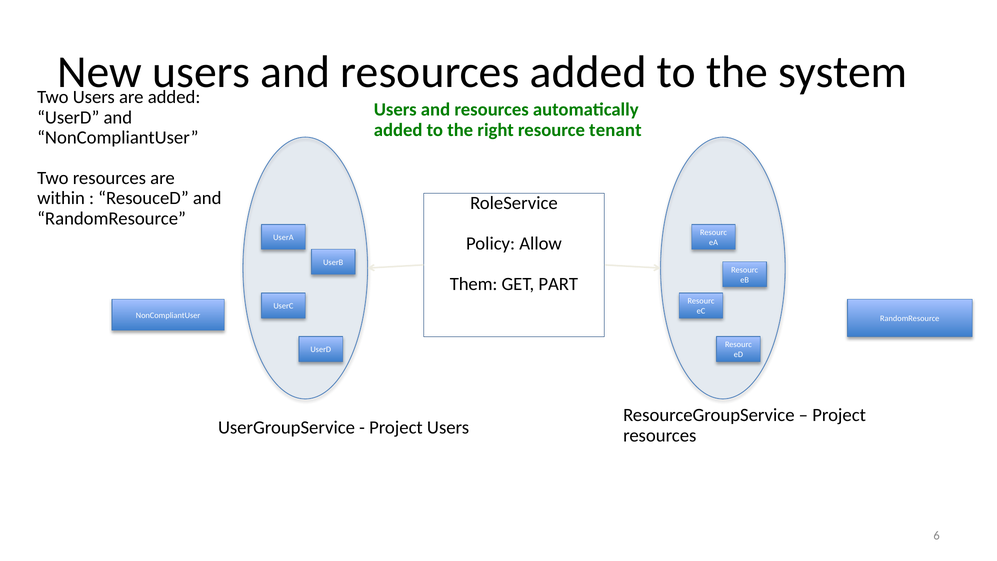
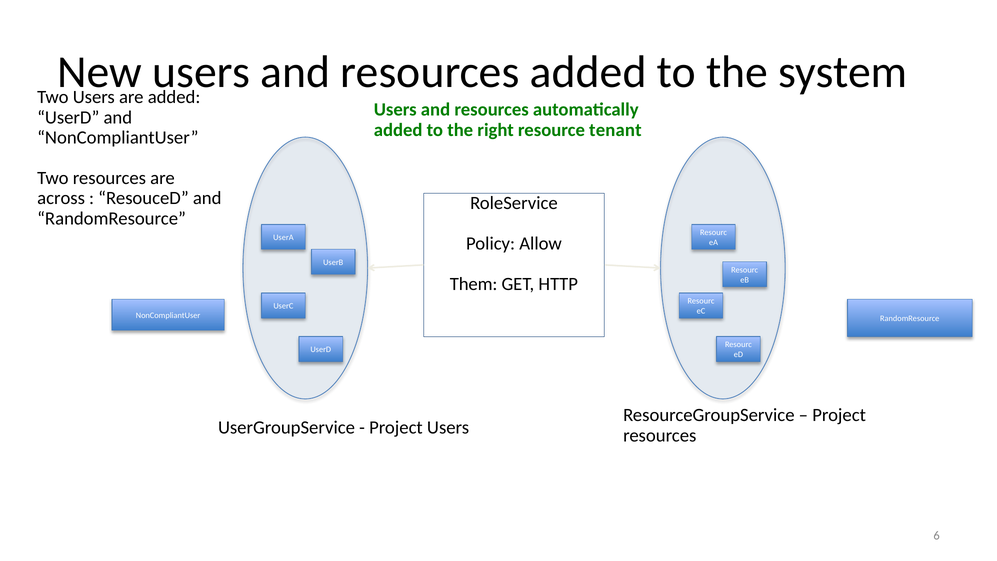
within: within -> across (61, 198)
PART: PART -> HTTP (558, 284)
